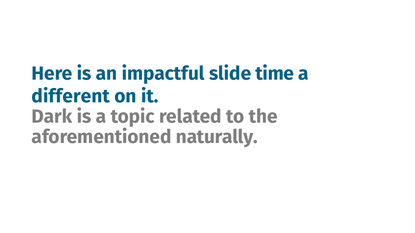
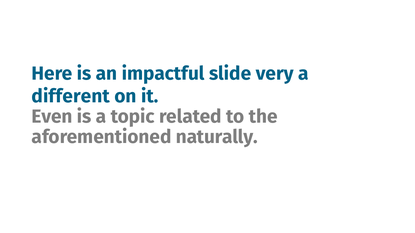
time: time -> very (275, 74)
Dark: Dark -> Even (52, 117)
